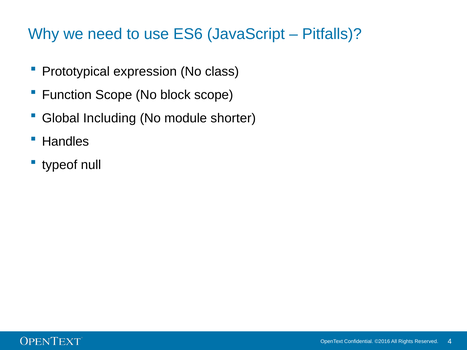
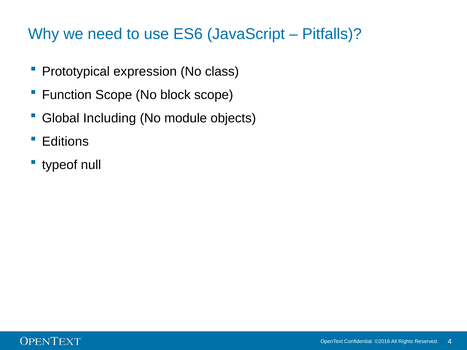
shorter: shorter -> objects (233, 118)
Handles: Handles -> Editions (65, 142)
